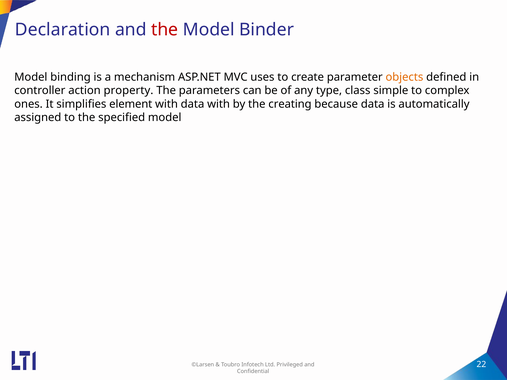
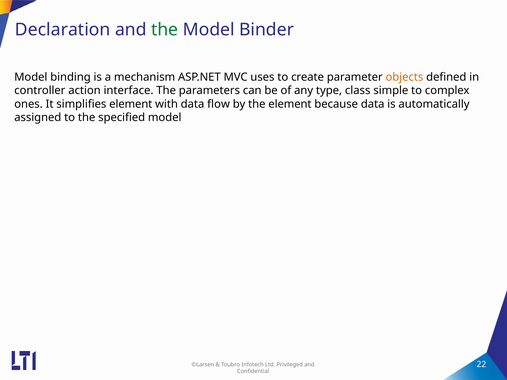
the colour: red -> green (165, 30)
property: property -> interface (129, 91)
data with: with -> flow (219, 104)
the creating: creating -> element (290, 104)
